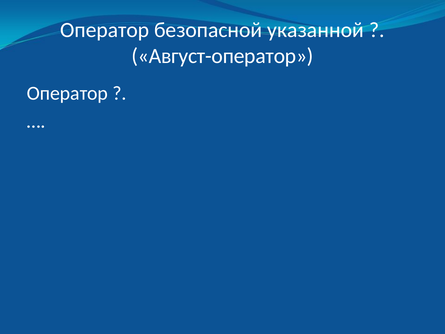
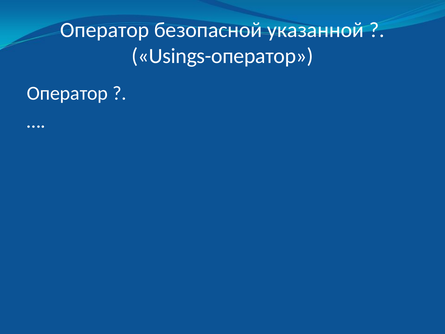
Август-оператор: Август-оператор -> Usings-оператор (222, 56)
